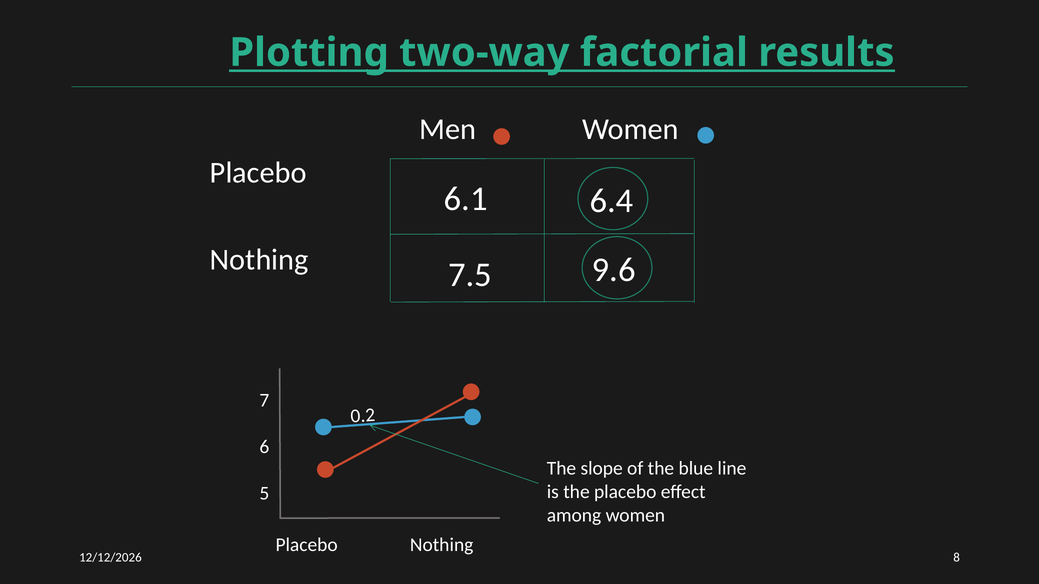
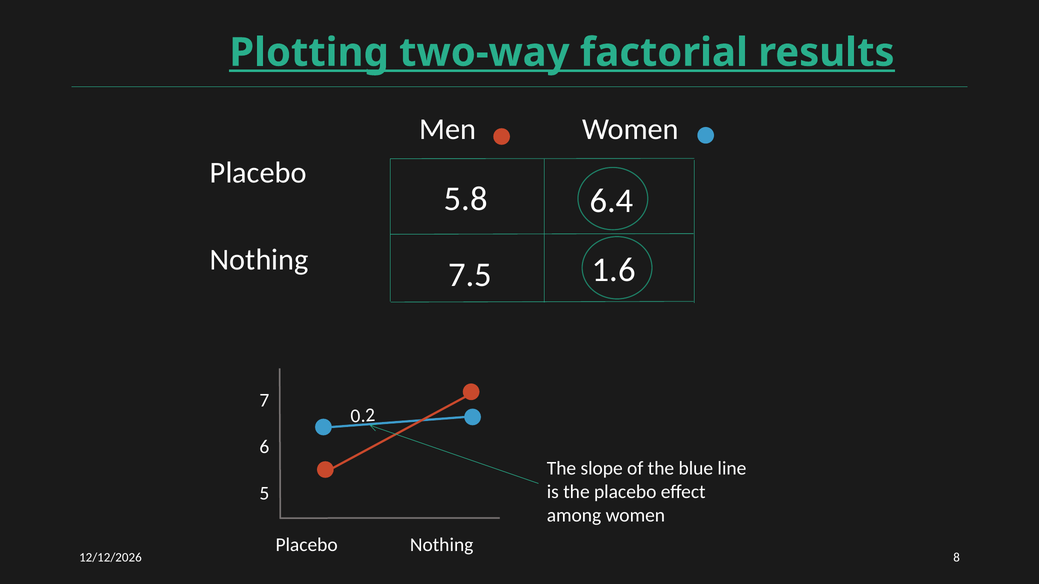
6.1: 6.1 -> 5.8 (466, 199)
9.6: 9.6 -> 1.6 (614, 270)
